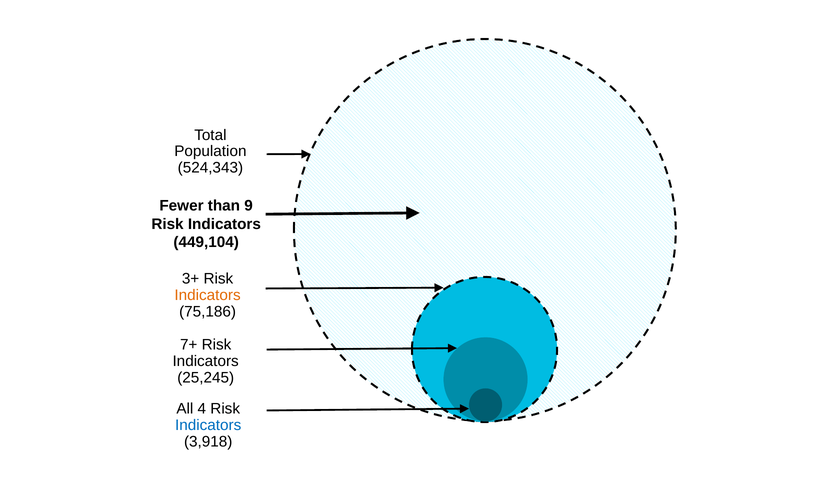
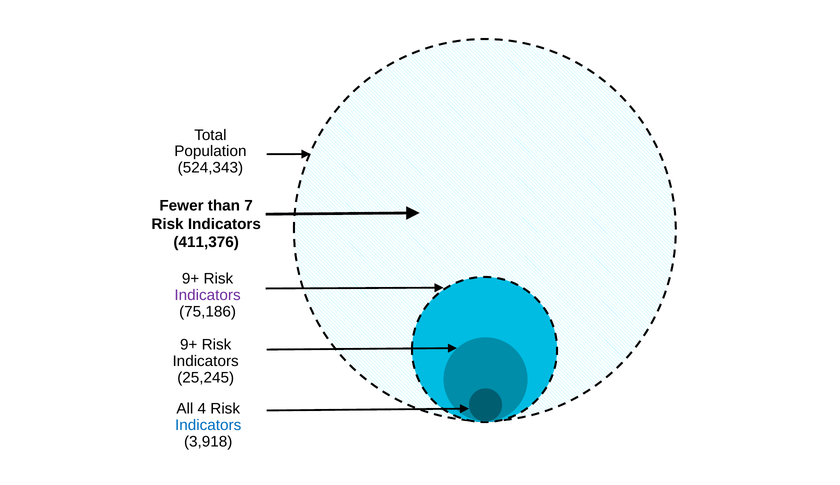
9: 9 -> 7 (249, 206)
449,104: 449,104 -> 411,376 (206, 242)
3+: 3+ -> 9+ (191, 279)
Indicators colour: orange -> purple (208, 295)
7+: 7+ -> 9+ (189, 344)
